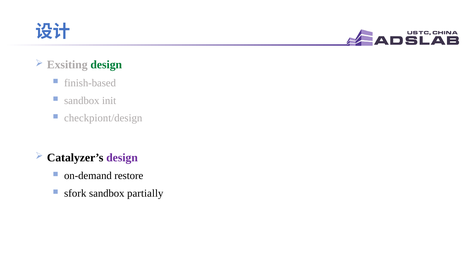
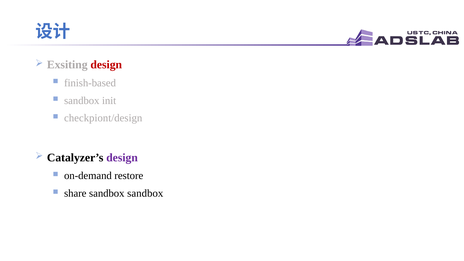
design colour: green -> red (106, 65)
sfork: sfork -> share (75, 193)
sandbox partially: partially -> sandbox (145, 193)
